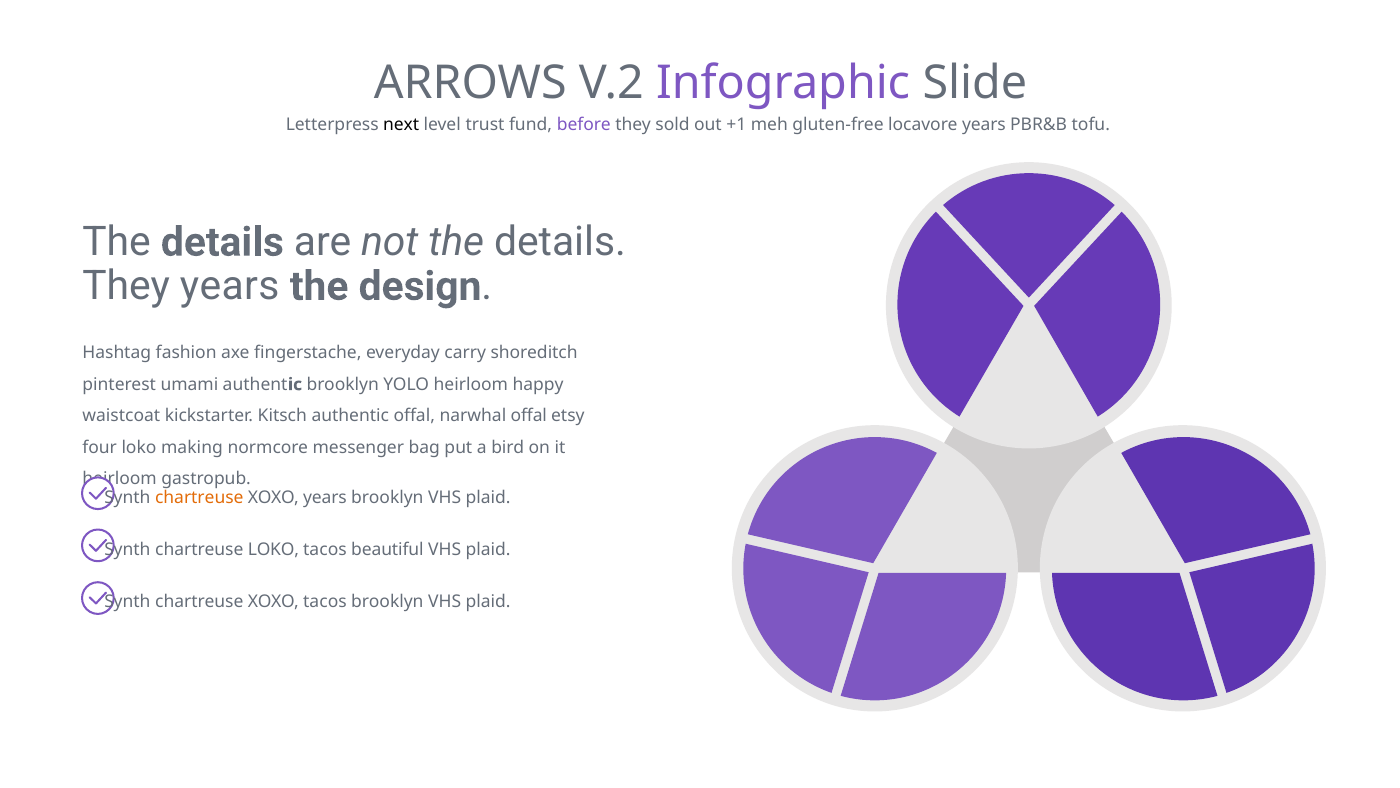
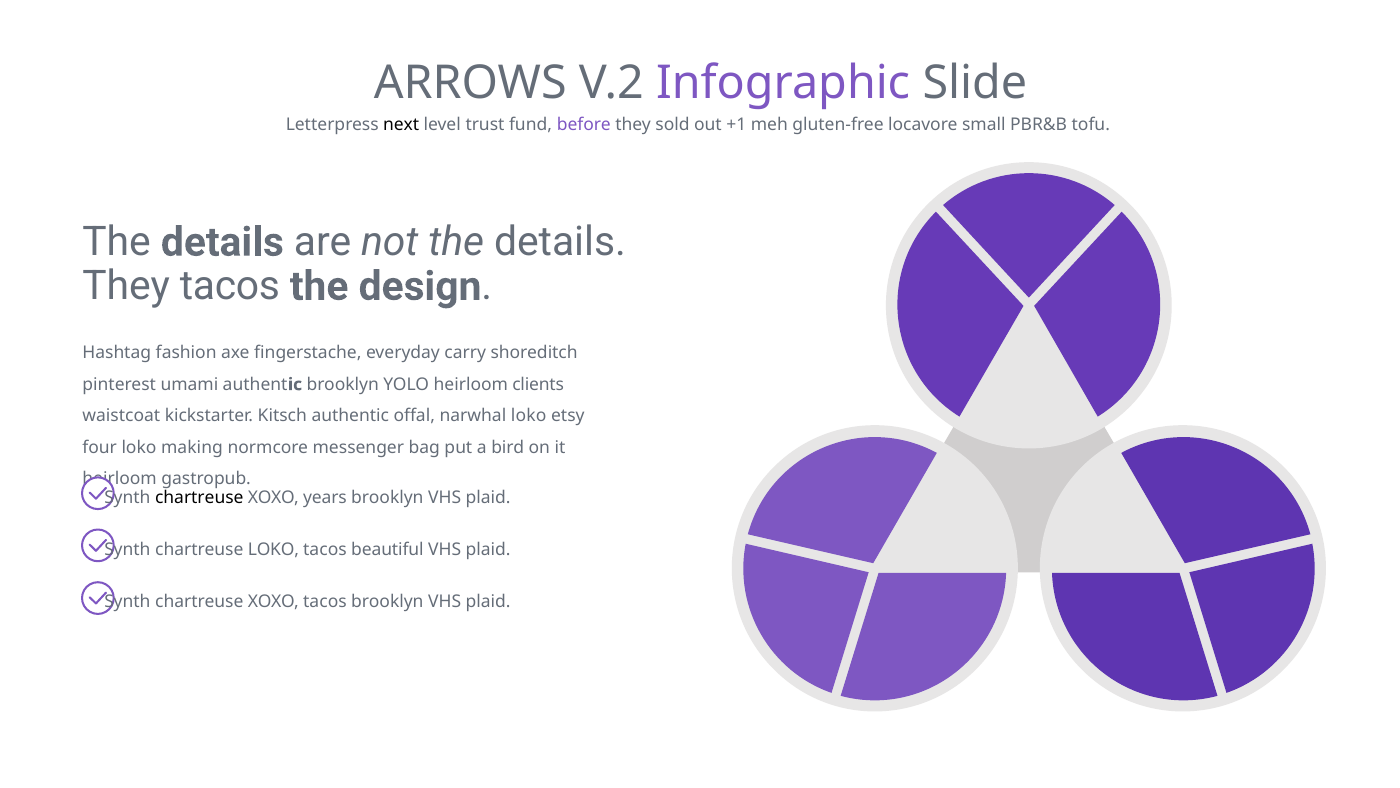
locavore years: years -> small (984, 125)
They years: years -> tacos (230, 286)
happy: happy -> clients (538, 384)
narwhal offal: offal -> loko (529, 416)
chartreuse colour: orange -> black (199, 497)
